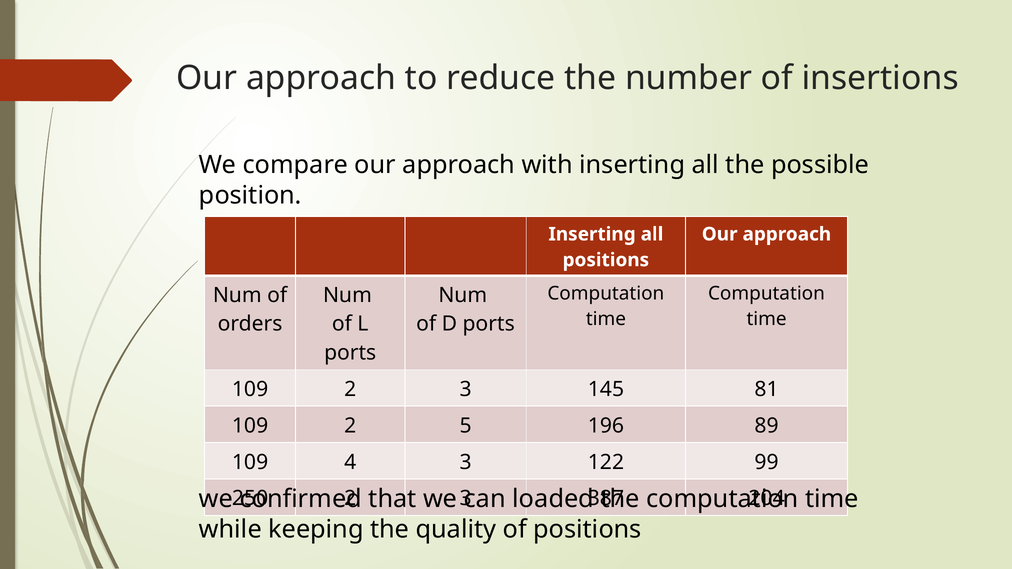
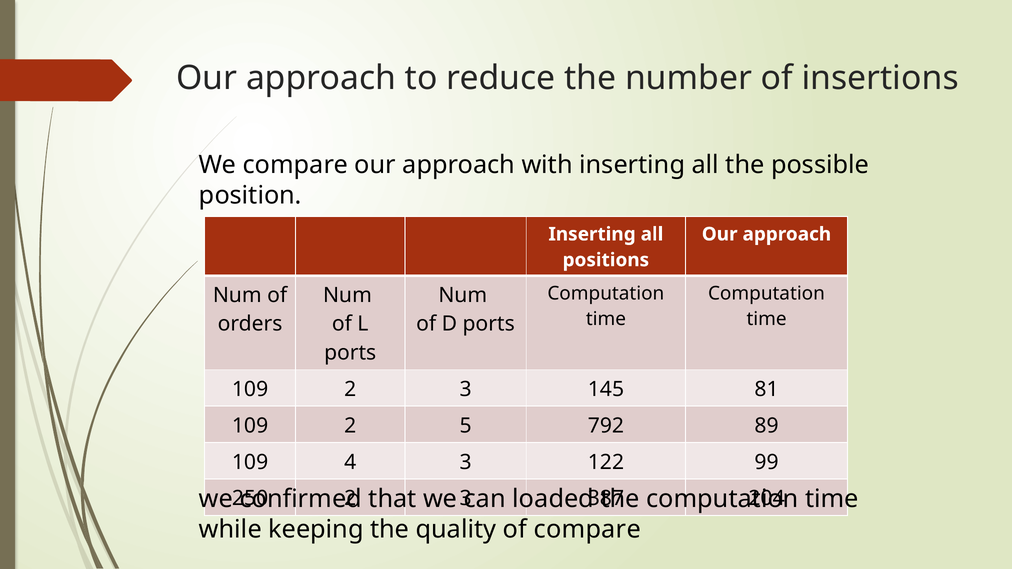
196: 196 -> 792 (606, 426)
of positions: positions -> compare (587, 530)
